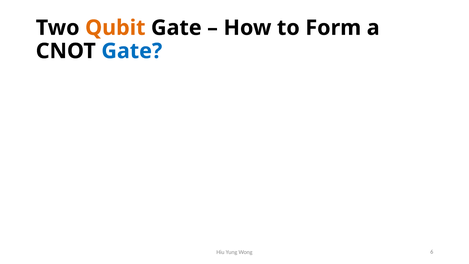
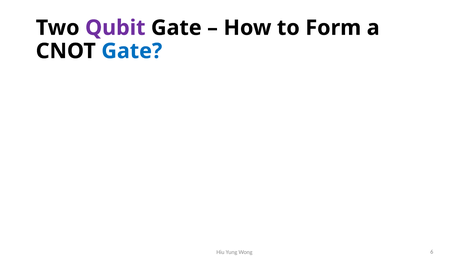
Qubit colour: orange -> purple (115, 28)
